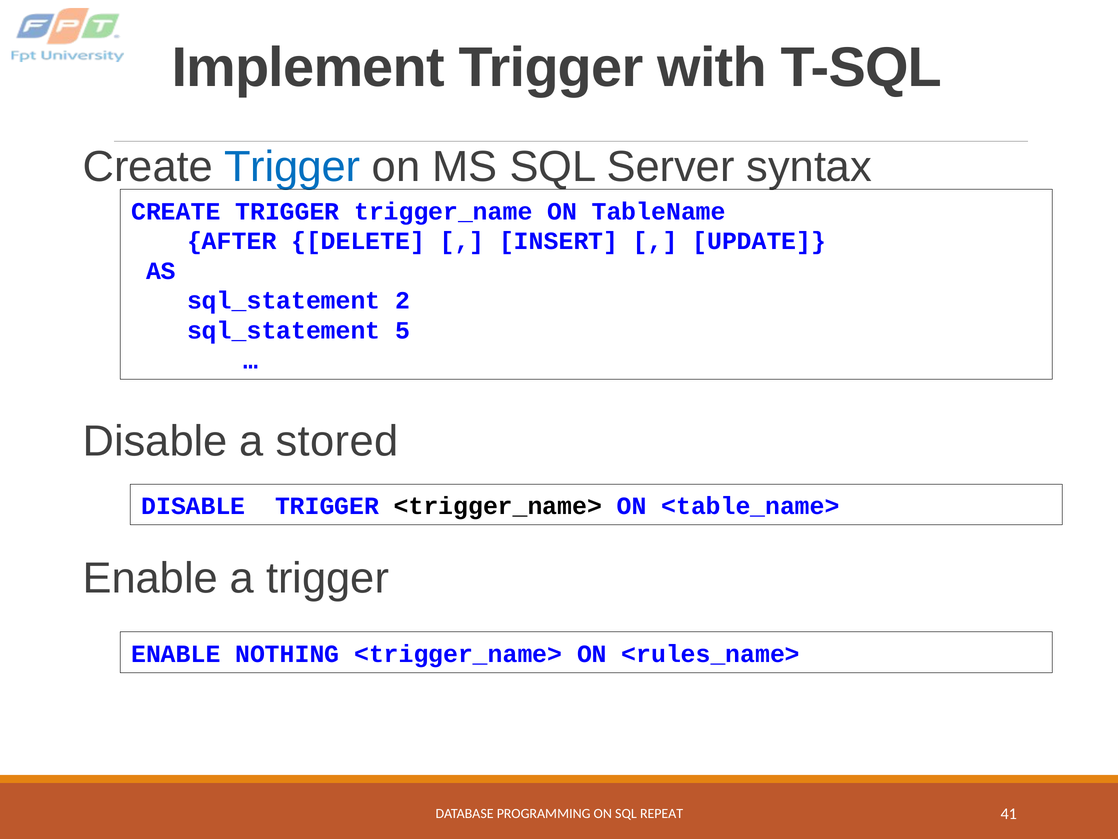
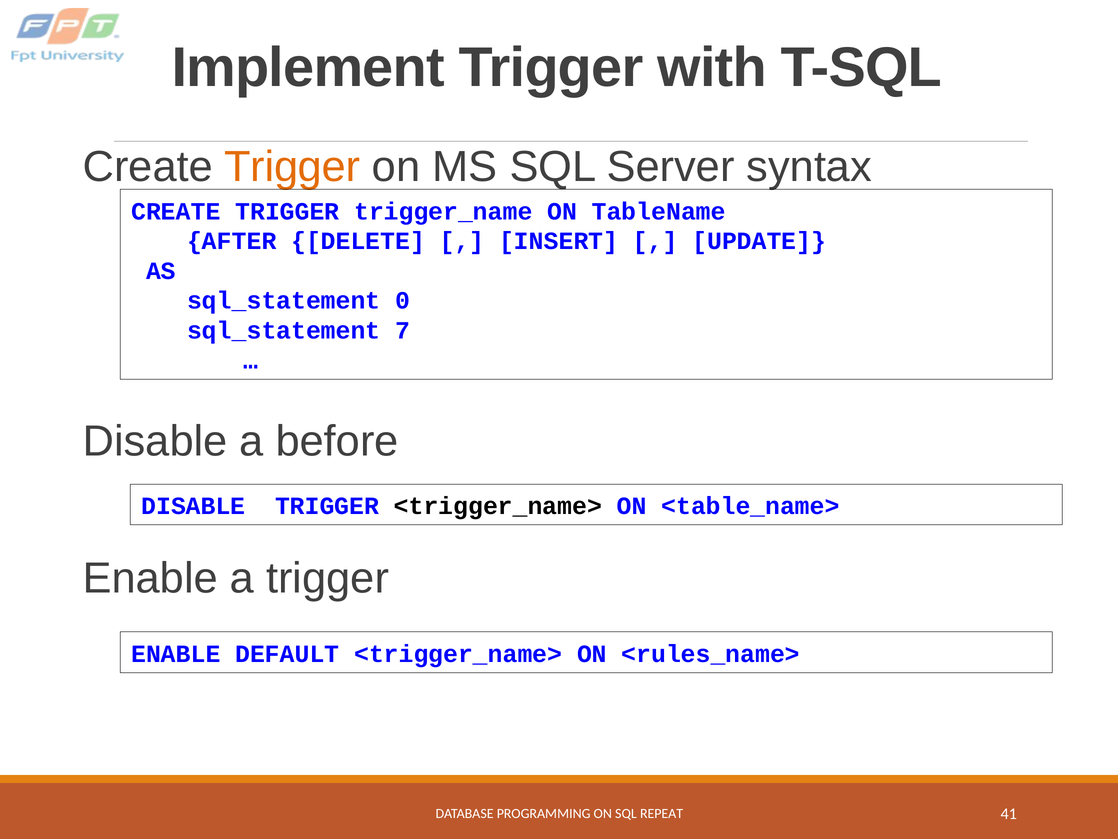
Trigger colour: blue -> orange (292, 167)
2: 2 -> 0 (403, 301)
5: 5 -> 7 (403, 330)
stored: stored -> before (337, 441)
NOTHING: NOTHING -> DEFAULT (287, 654)
